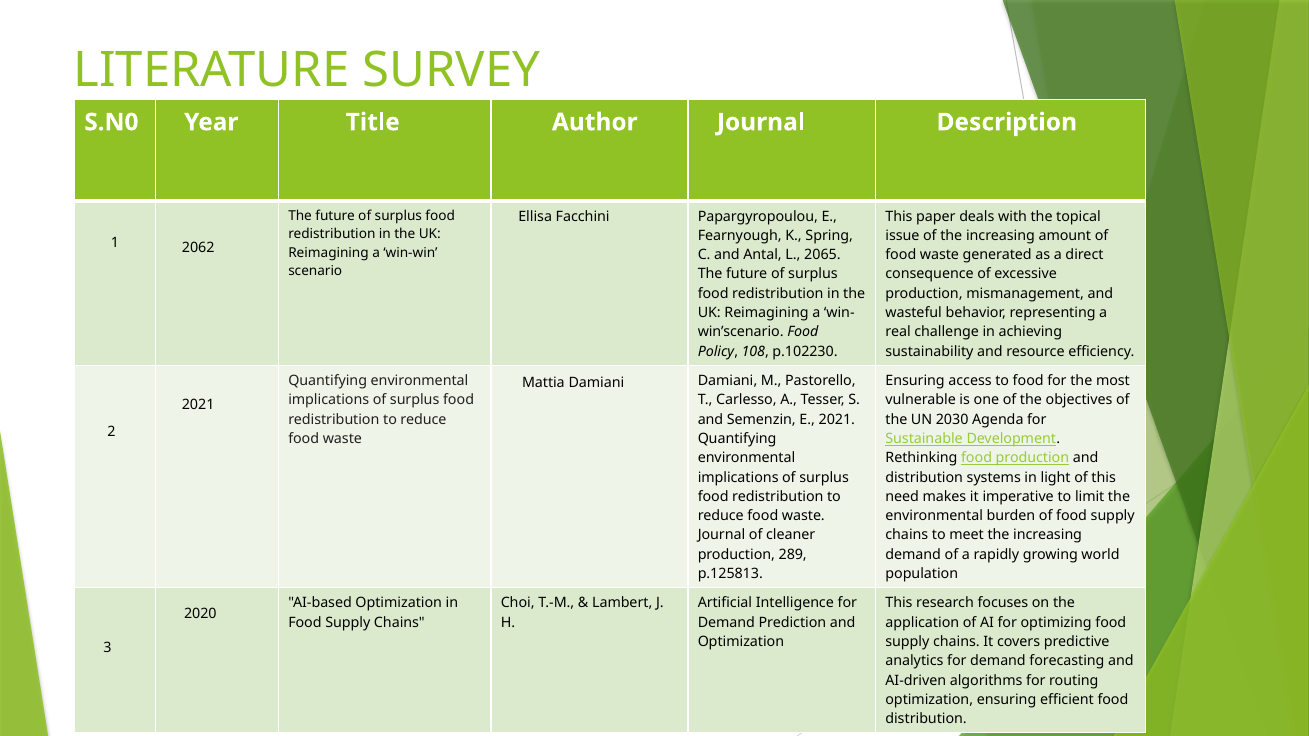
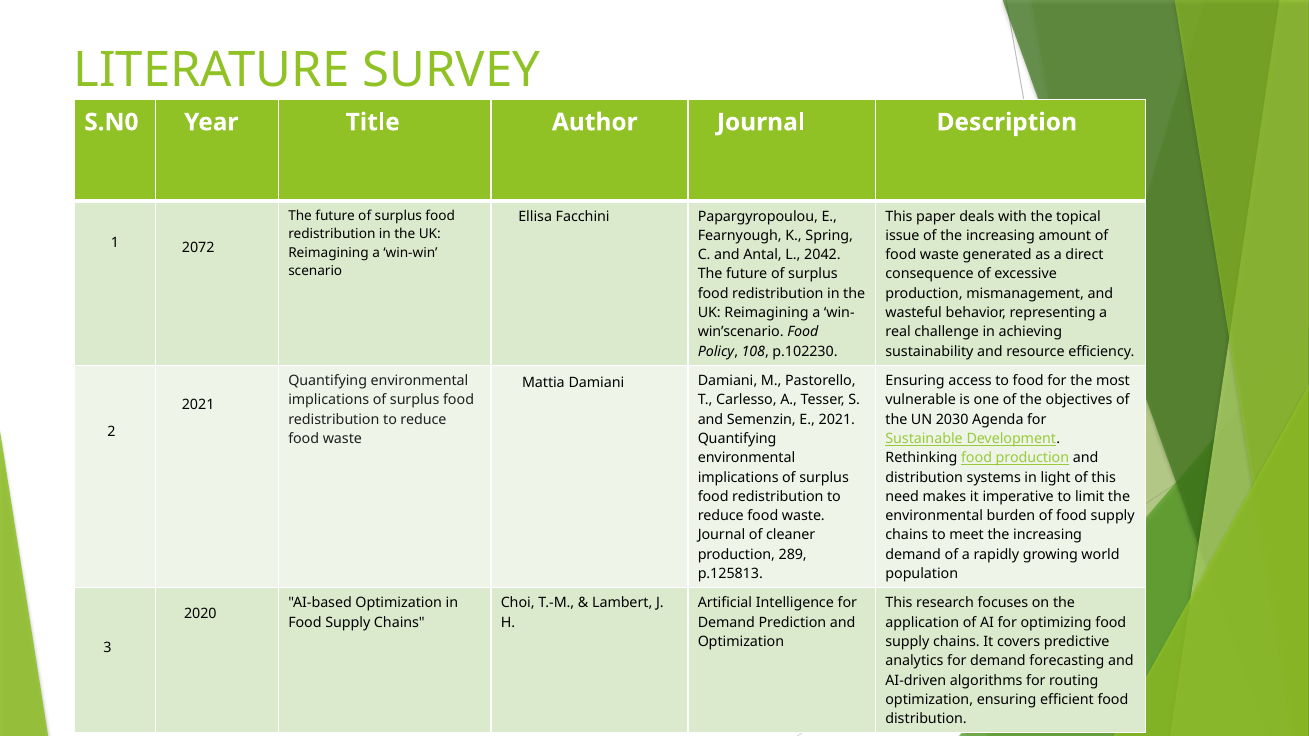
2062: 2062 -> 2072 (198, 248)
2065: 2065 -> 2042 (822, 255)
